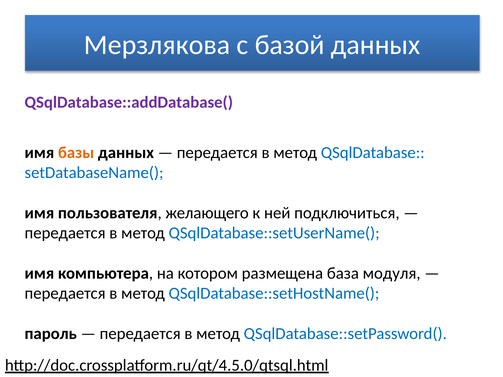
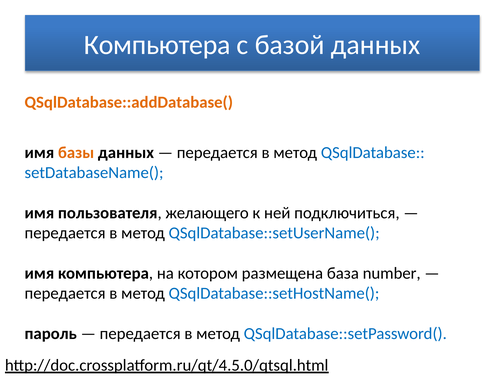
Мерзлякова: Мерзлякова -> Компьютера (157, 45)
QSqlDatabase::addDatabase( colour: purple -> orange (129, 102)
модуля: модуля -> number (392, 273)
